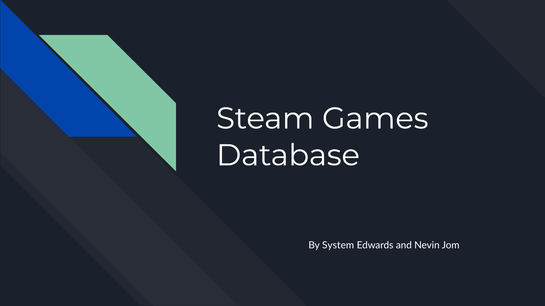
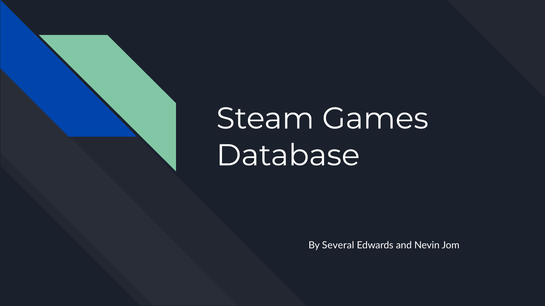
System: System -> Several (338, 246)
